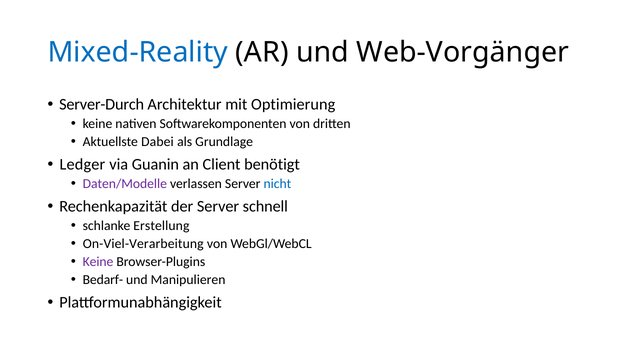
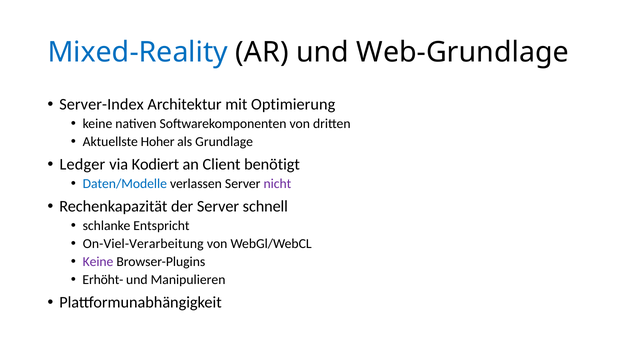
Web-Vorgänger: Web-Vorgänger -> Web-Grundlage (463, 52)
Server-Durch: Server-Durch -> Server-Index (102, 104)
Dabei: Dabei -> Hoher (158, 142)
Guanin: Guanin -> Kodiert (155, 164)
Daten/Modelle colour: purple -> blue (125, 184)
nicht colour: blue -> purple (277, 184)
Erstellung: Erstellung -> Entspricht (161, 226)
Bedarf-: Bedarf- -> Erhöht- (103, 280)
